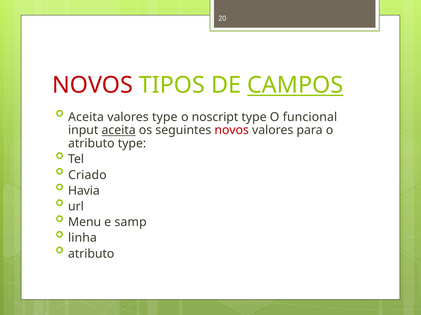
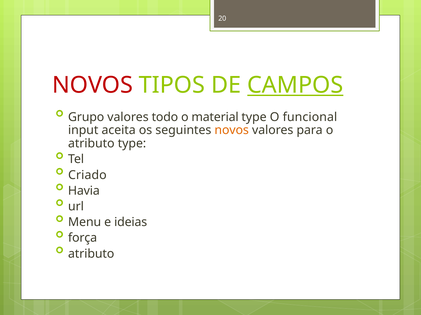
Aceita: Aceita -> Grupo (86, 117)
valores type: type -> todo (165, 117)
noscript: noscript -> material (215, 117)
aceita underline: present -> none (119, 131)
novos colour: red -> orange (232, 131)
samp: samp -> ideias (131, 223)
linha: linha -> força (83, 239)
